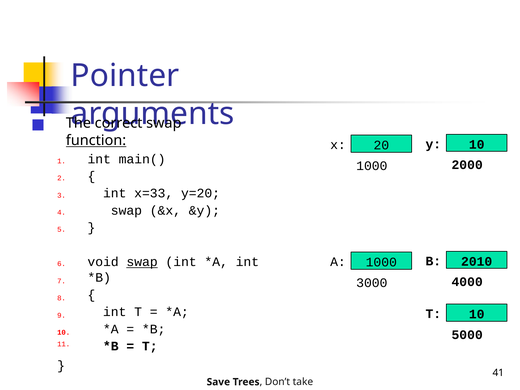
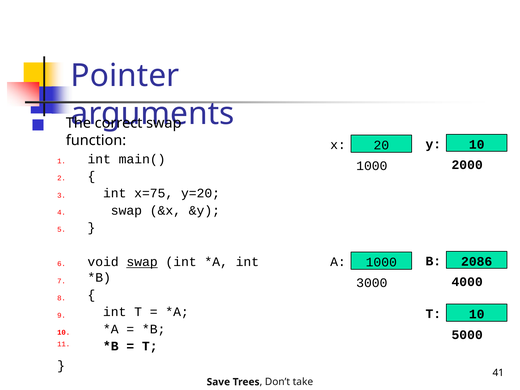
function underline: present -> none (96, 140)
x=33: x=33 -> x=75 (154, 193)
2010: 2010 -> 2086 (477, 262)
